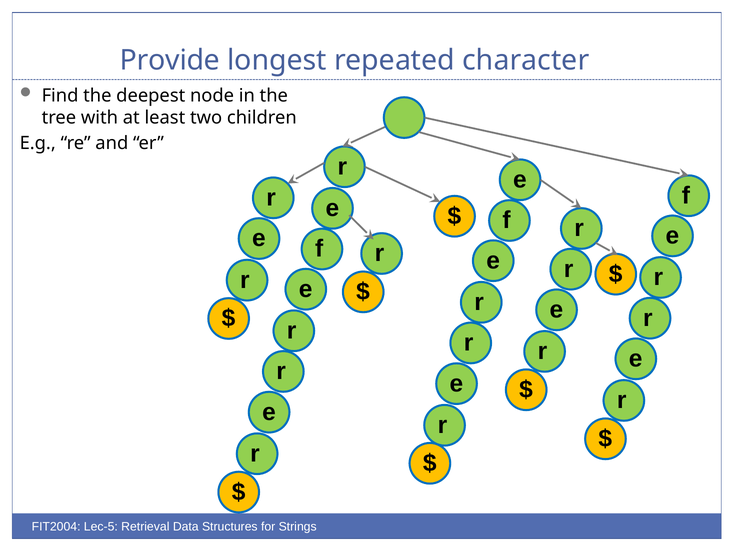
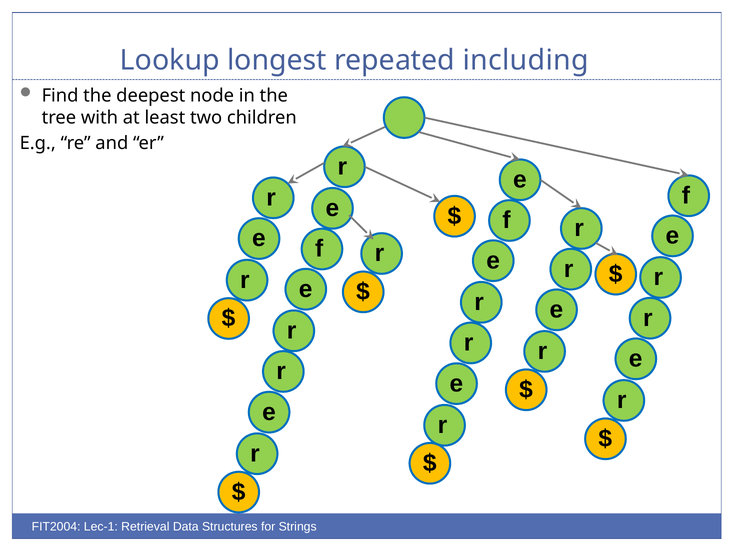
Provide: Provide -> Lookup (170, 61)
character: character -> including (526, 61)
Lec-5: Lec-5 -> Lec-1 (101, 526)
